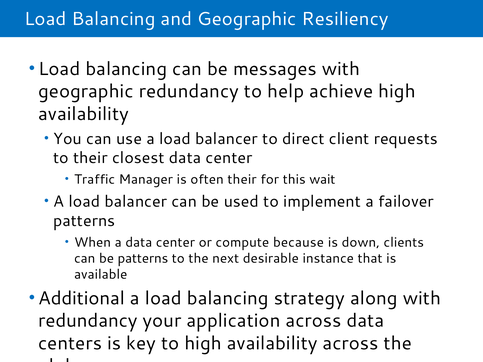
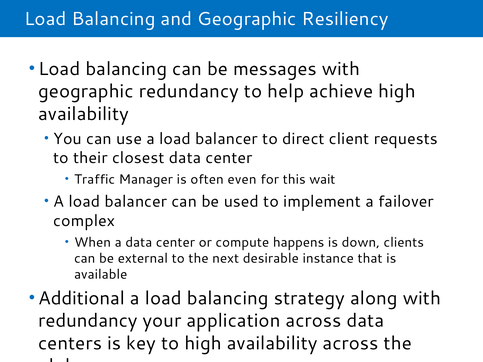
often their: their -> even (242, 180)
patterns: patterns -> complex (84, 221)
because: because -> happens (299, 242)
be patterns: patterns -> external (143, 259)
